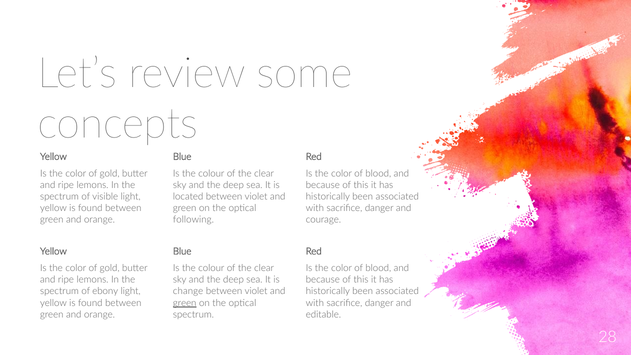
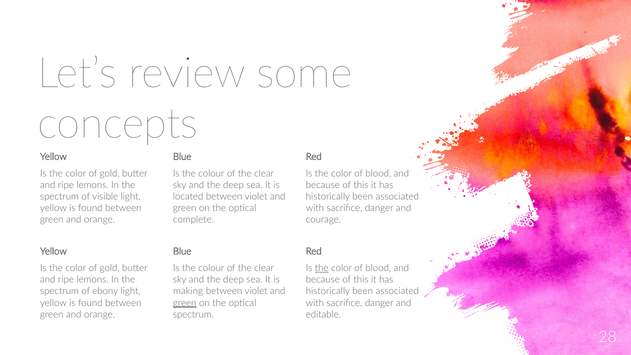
following: following -> complete (193, 220)
the underline: none -> present (322, 268)
change: change -> making (188, 291)
